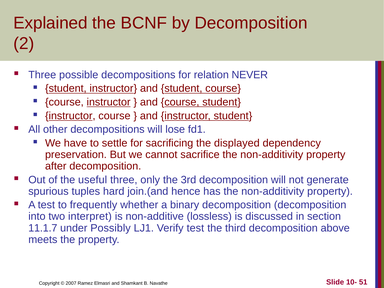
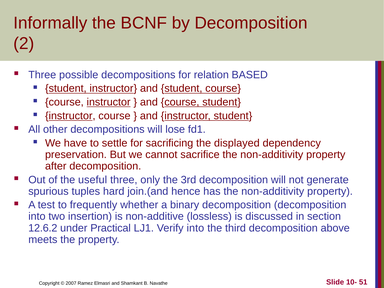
Explained: Explained -> Informally (50, 23)
NEVER: NEVER -> BASED (250, 75)
interpret: interpret -> insertion (90, 216)
11.1.7: 11.1.7 -> 12.6.2 (43, 228)
Possibly: Possibly -> Practical (111, 228)
Verify test: test -> into (195, 228)
